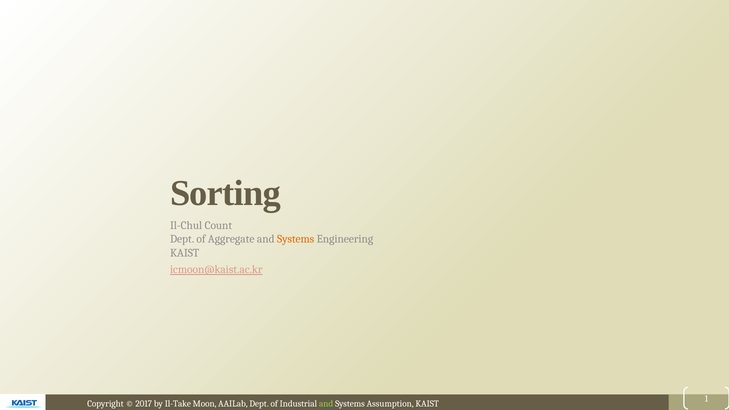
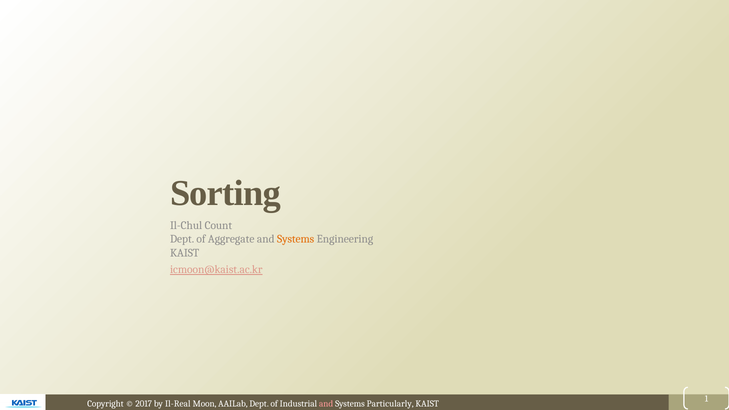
Il-Take: Il-Take -> Il-Real (178, 404)
and colour: light green -> pink (326, 404)
Assumption: Assumption -> Particularly (390, 404)
